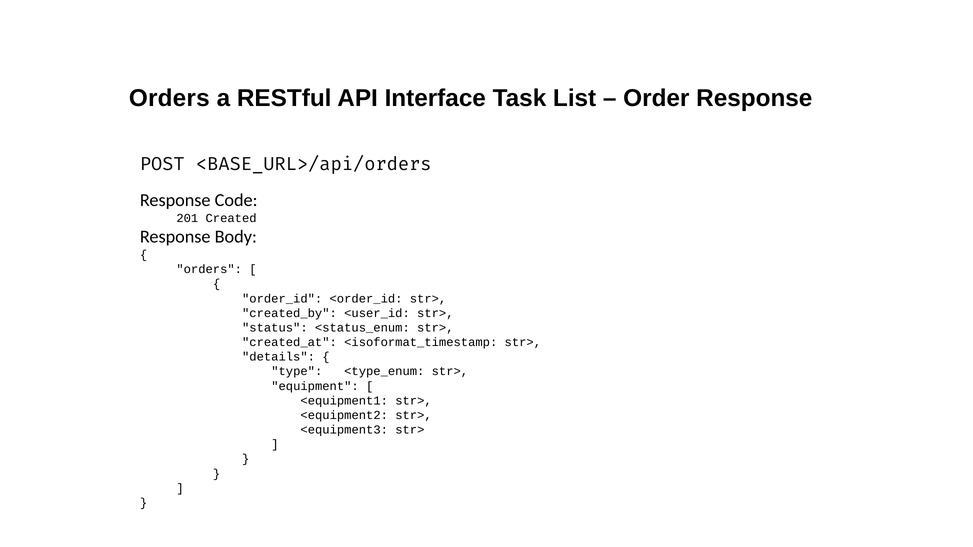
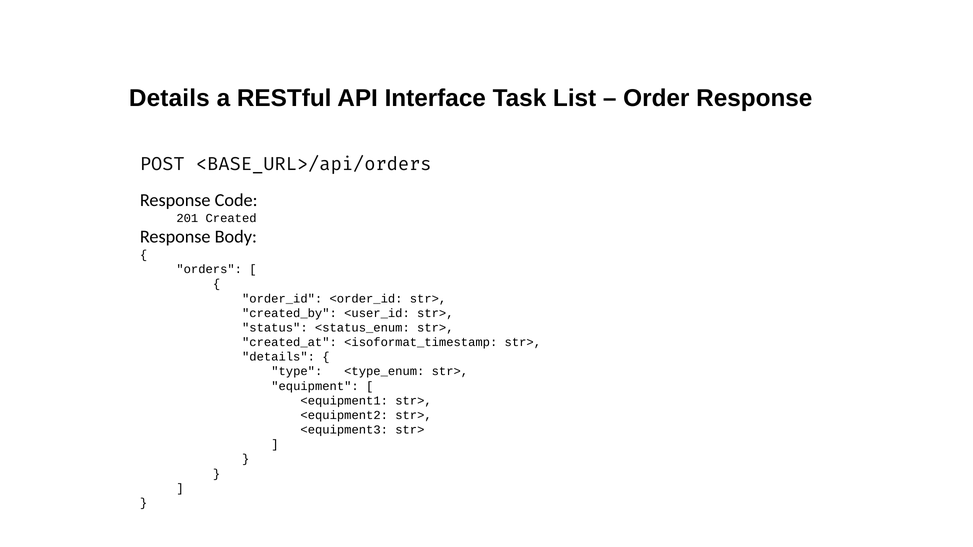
Orders: Orders -> Details (169, 98)
